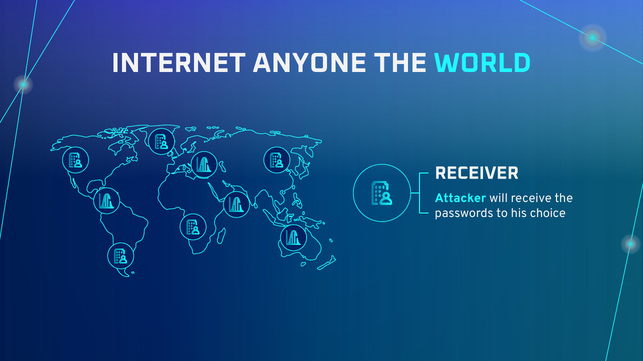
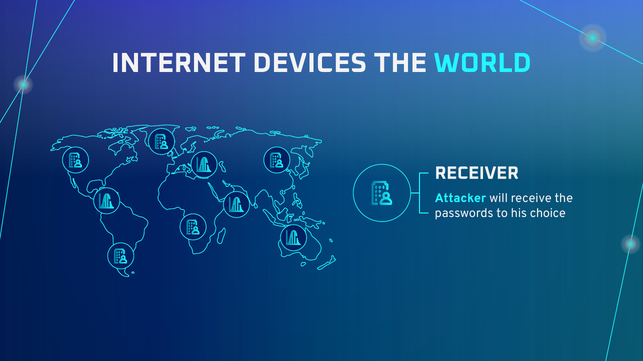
ANYONE: ANYONE -> DEVICES (310, 63)
